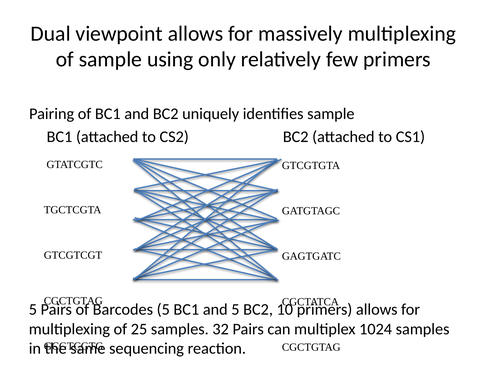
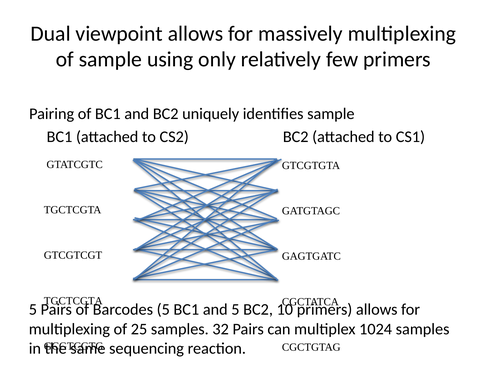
CGCTGTAG: CGCTGTAG -> TGCTCGTA (73, 301)
